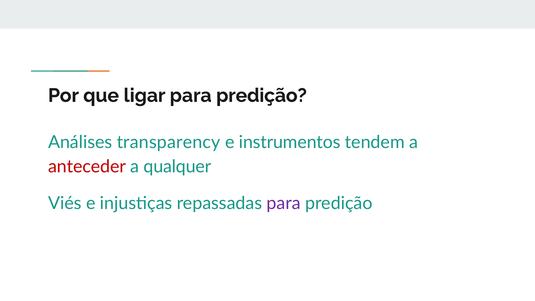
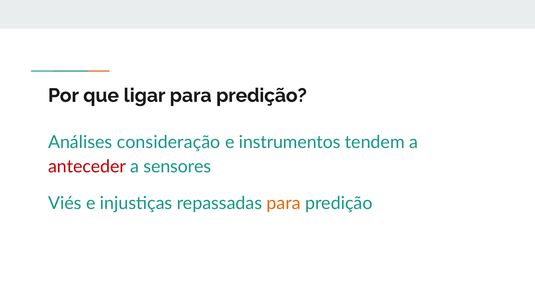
transparency: transparency -> consideração (169, 142)
qualquer: qualquer -> sensores (177, 167)
para colour: purple -> orange (284, 203)
